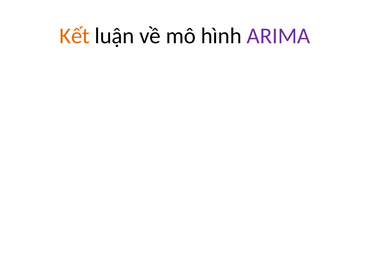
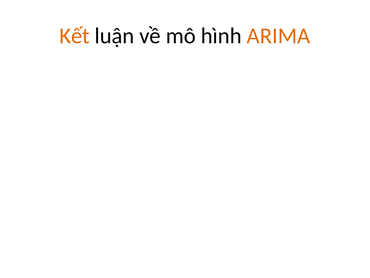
ARIMA colour: purple -> orange (278, 36)
